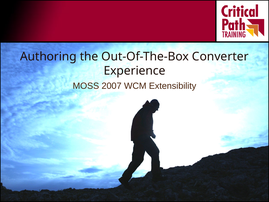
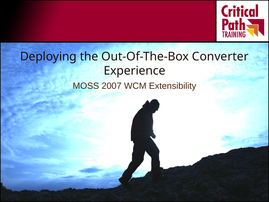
Authoring: Authoring -> Deploying (48, 56)
